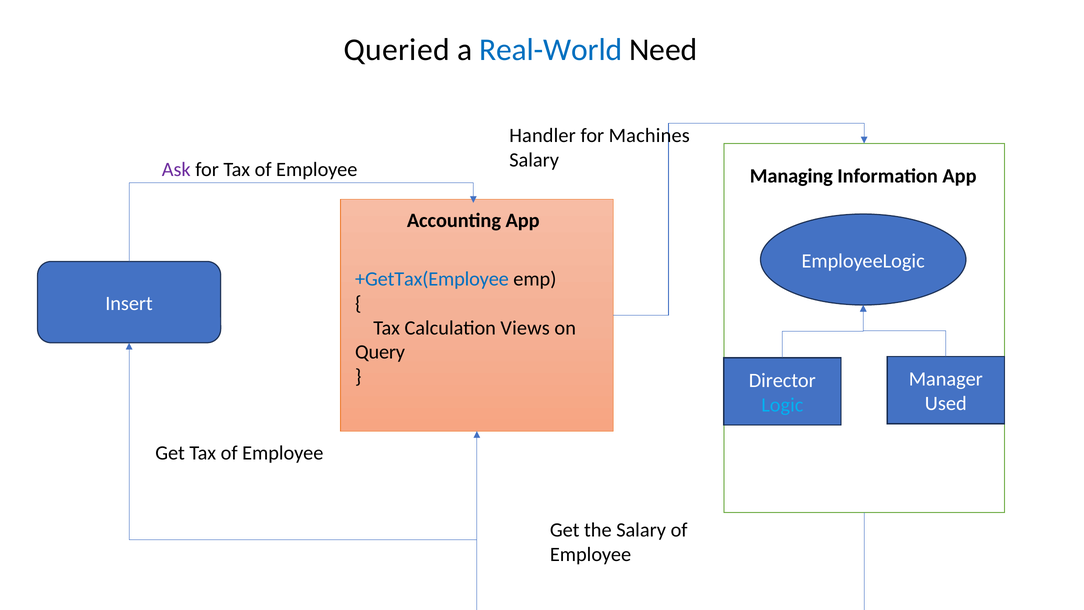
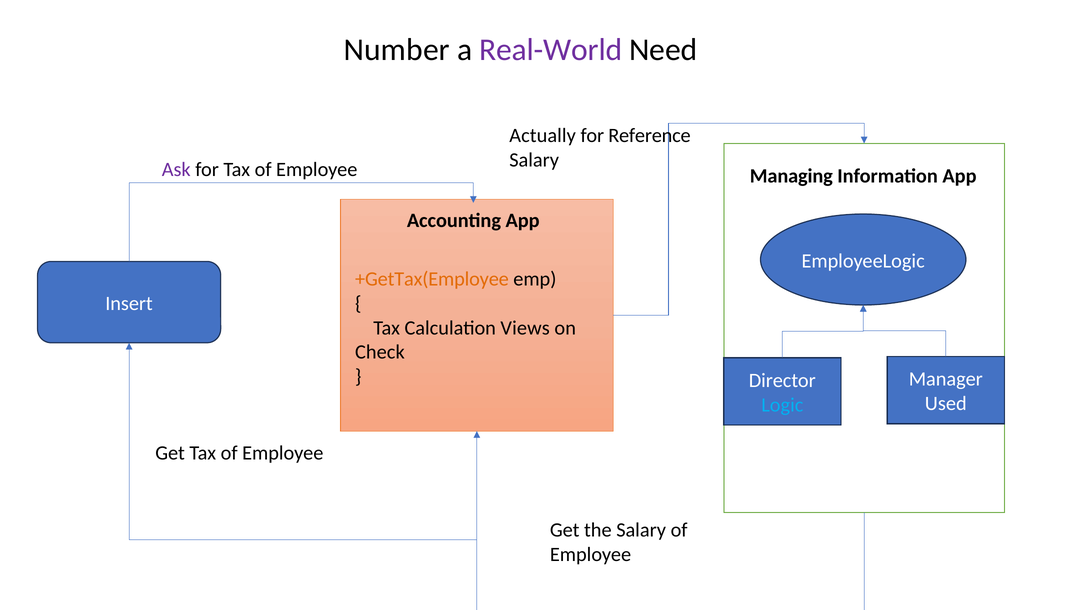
Queried: Queried -> Number (397, 50)
Real-World colour: blue -> purple (551, 50)
Handler: Handler -> Actually (543, 135)
Machines: Machines -> Reference (649, 135)
+GetTax(Employee colour: blue -> orange (432, 279)
Query: Query -> Check (380, 352)
